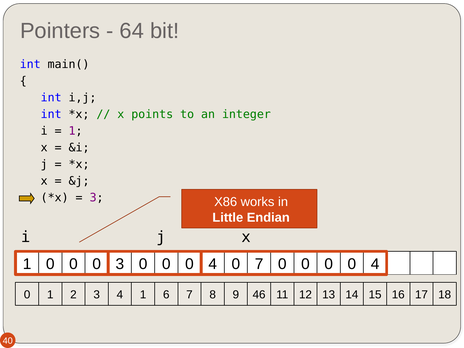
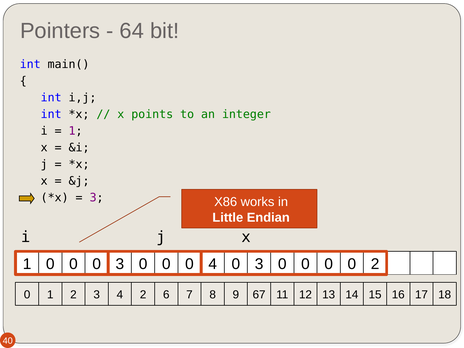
4 0 7: 7 -> 3 (259, 264)
4: 4 -> 2 (375, 264)
4 1: 1 -> 2 (143, 295)
46: 46 -> 67 (259, 295)
